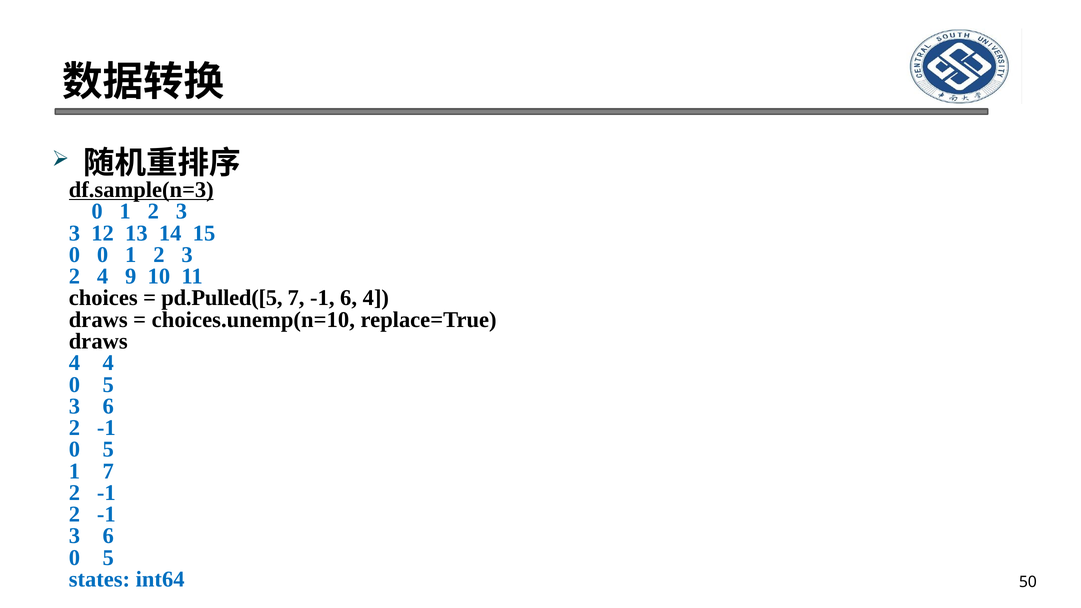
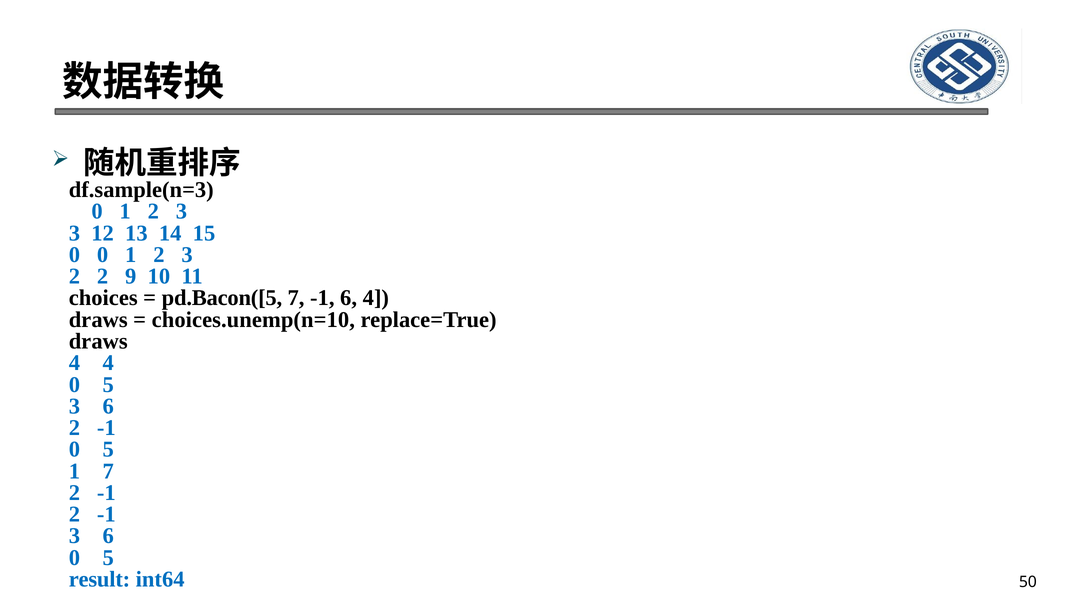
df.sample(n=3 underline: present -> none (141, 190)
2 4: 4 -> 2 (103, 276)
pd.Pulled([5: pd.Pulled([5 -> pd.Bacon([5 (222, 298)
states: states -> result (100, 579)
